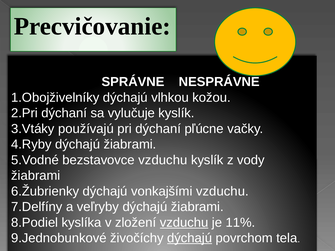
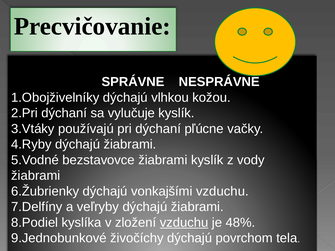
bezstavovce vzduchu: vzduchu -> žiabrami (163, 160)
11%: 11% -> 48% (240, 223)
dýchajú underline: present -> none (190, 238)
